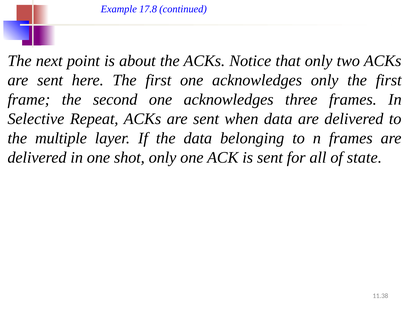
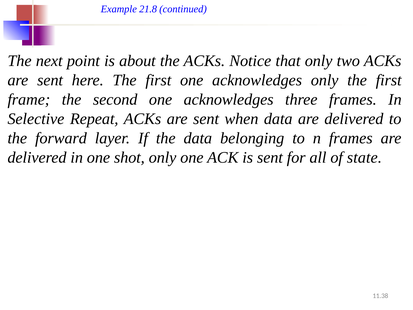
17.8: 17.8 -> 21.8 (148, 9)
multiple: multiple -> forward (61, 138)
